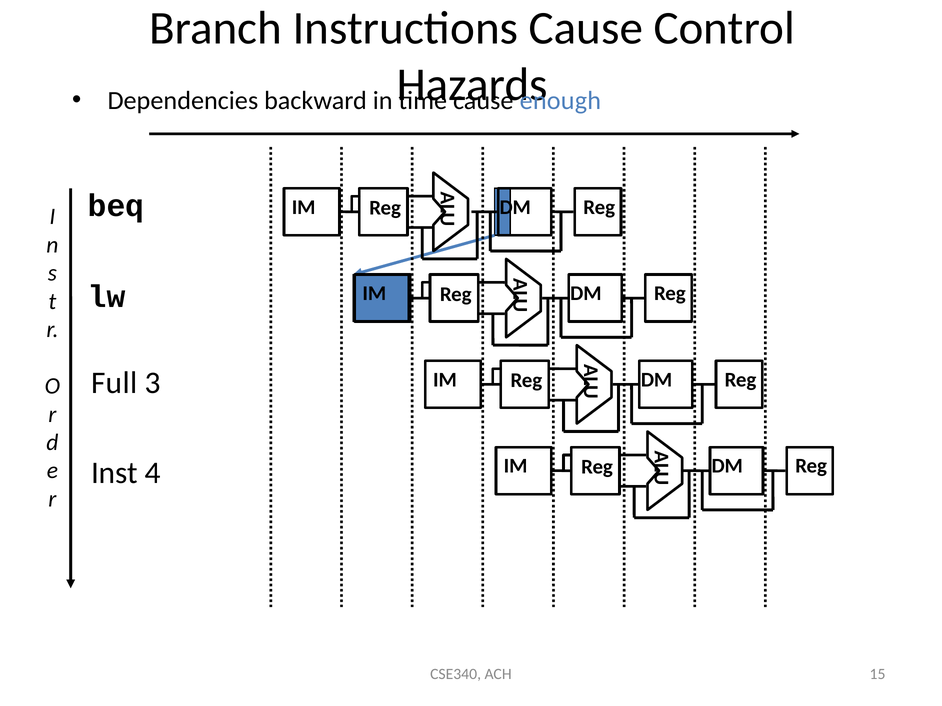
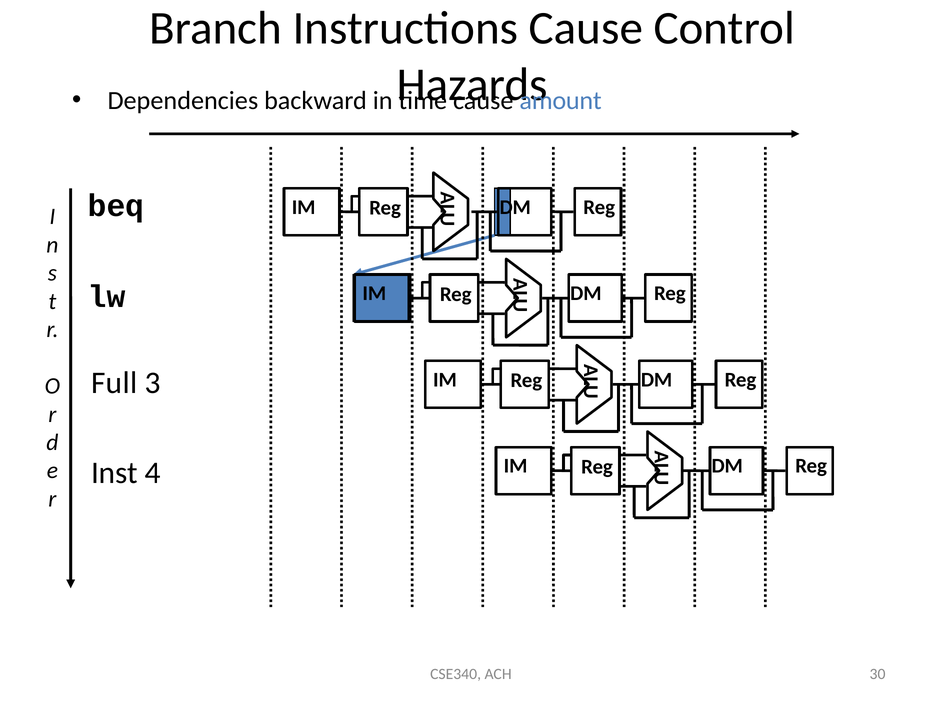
enough: enough -> amount (561, 101)
15: 15 -> 30 (878, 675)
